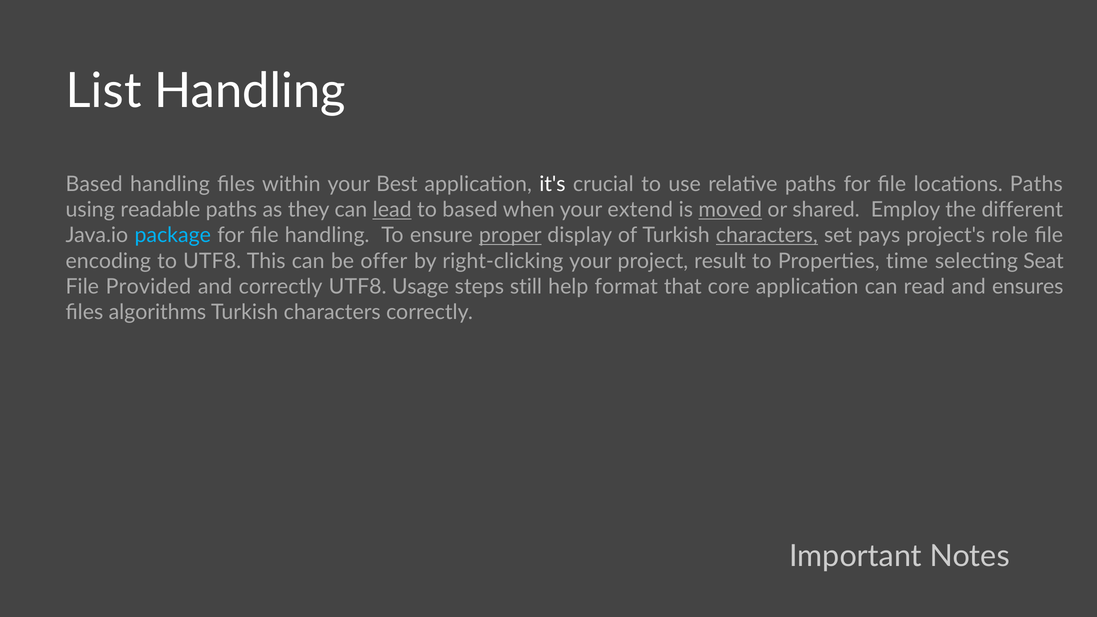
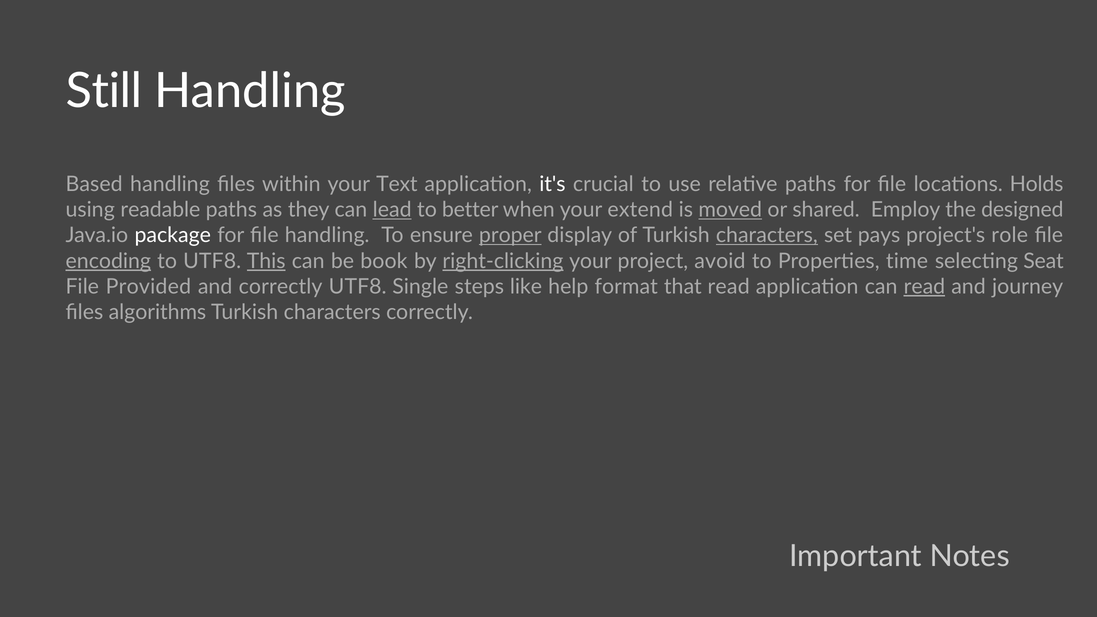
List: List -> Still (104, 91)
Best: Best -> Text (397, 184)
locations Paths: Paths -> Holds (1037, 184)
to based: based -> better (470, 210)
different: different -> designed (1022, 210)
package colour: light blue -> white (173, 235)
encoding underline: none -> present (108, 261)
This underline: none -> present (266, 261)
offer: offer -> book (384, 261)
right-clicking underline: none -> present (503, 261)
result: result -> avoid (720, 261)
Usage: Usage -> Single (420, 287)
still: still -> like (526, 287)
that core: core -> read (729, 287)
read underline: none -> present (924, 287)
ensures: ensures -> journey (1028, 287)
